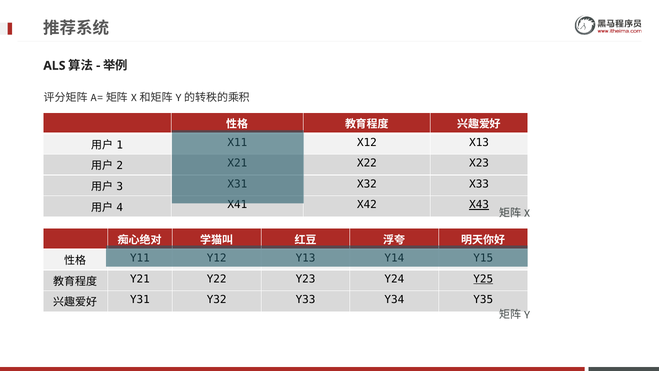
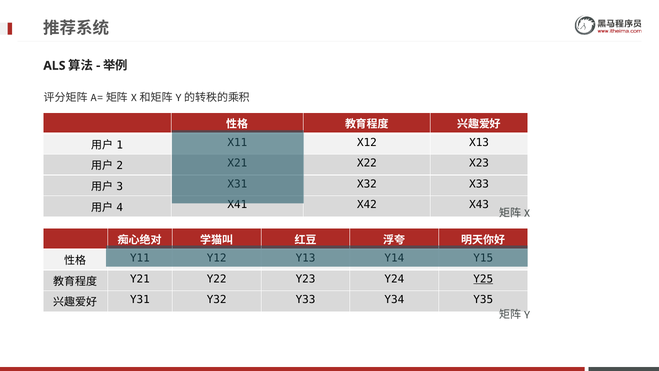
X43 underline: present -> none (479, 205)
